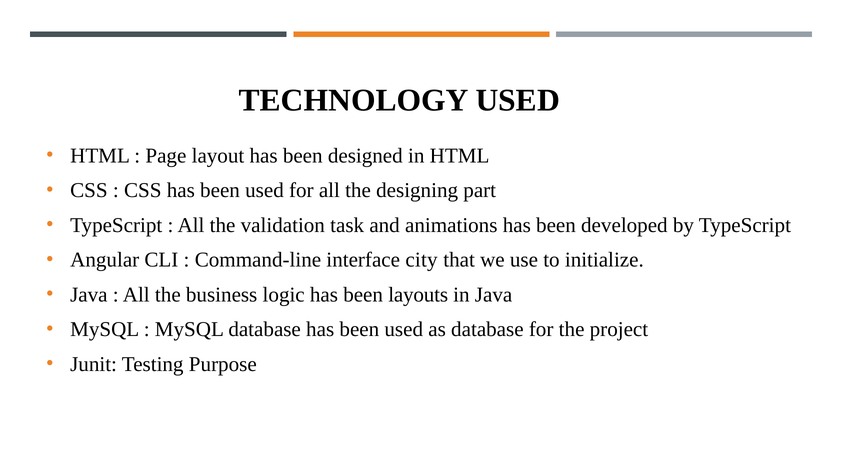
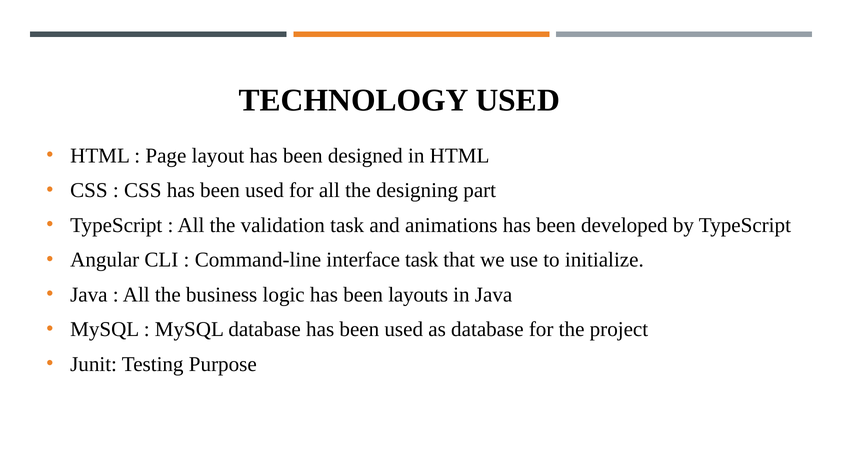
interface city: city -> task (422, 260)
